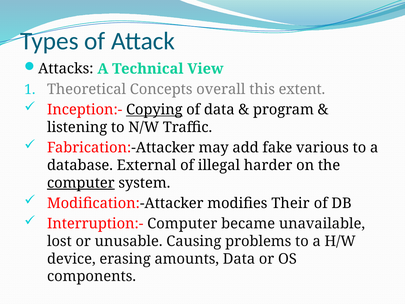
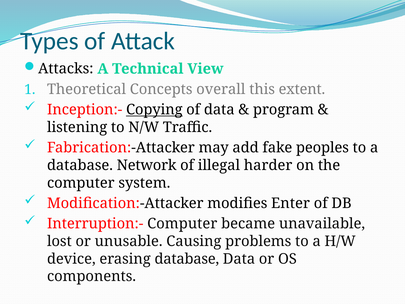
various: various -> peoples (322, 148)
External: External -> Network (147, 165)
computer underline: present -> none (81, 183)
Their: Their -> Enter (291, 203)
erasing amounts: amounts -> database (187, 259)
